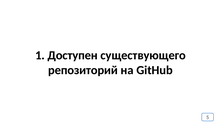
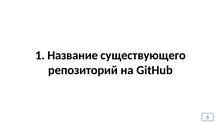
Доступен: Доступен -> Название (73, 55)
